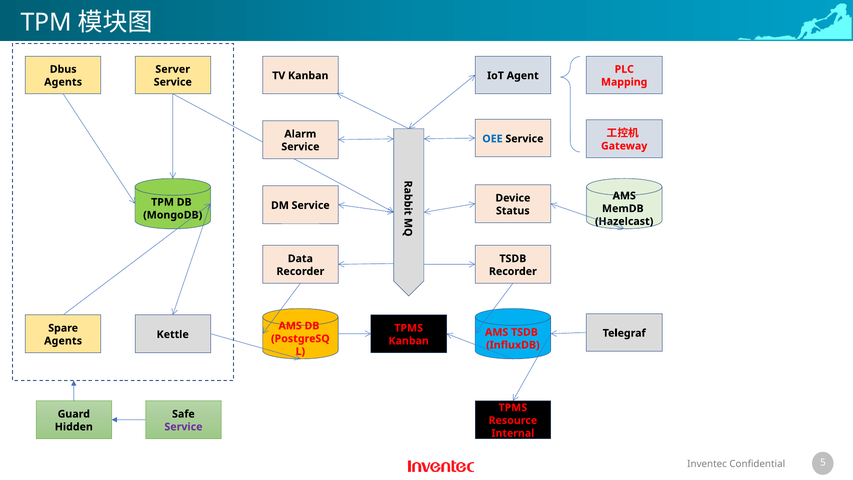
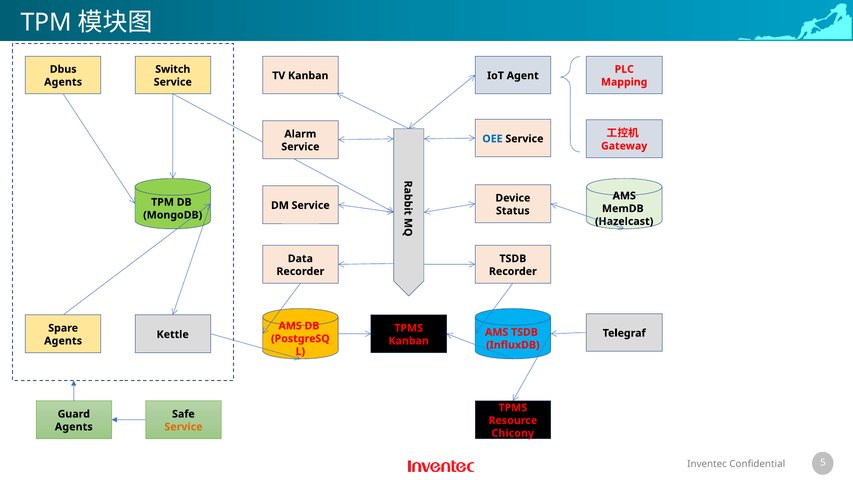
Server: Server -> Switch (173, 69)
Hidden: Hidden -> Agents (74, 427)
Service colour: purple -> orange (183, 427)
Internal: Internal -> Chicony (513, 433)
